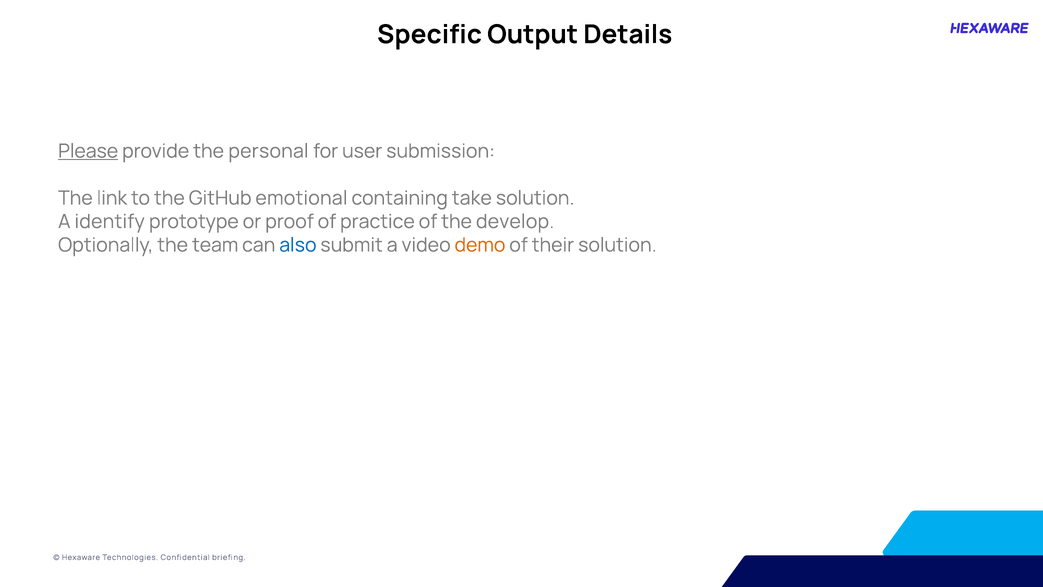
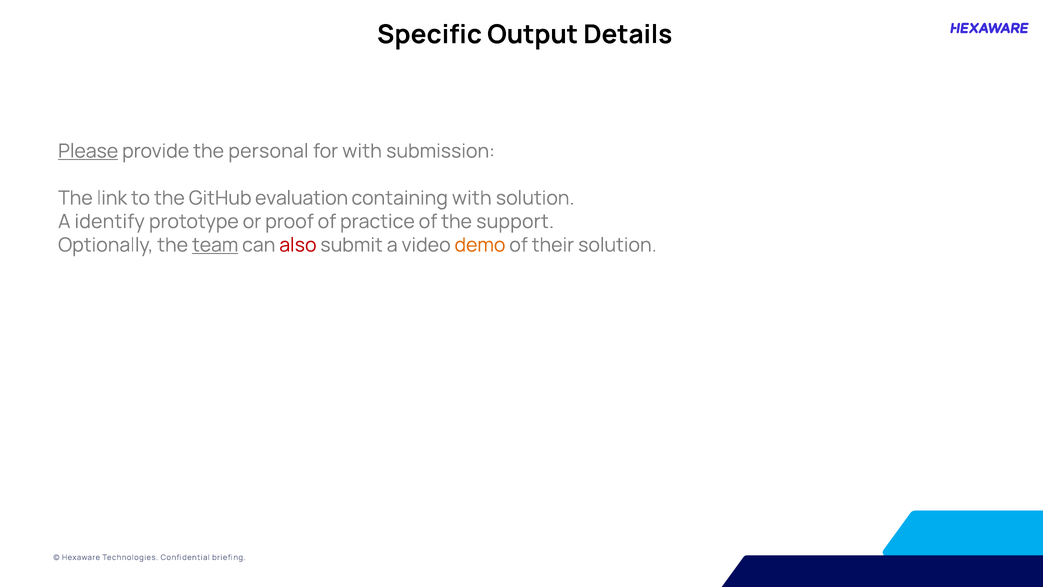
for user: user -> with (362, 151)
emotional: emotional -> evaluation (302, 198)
containing take: take -> with (472, 198)
develop: develop -> support (515, 221)
team underline: none -> present (215, 245)
also colour: blue -> red (298, 245)
